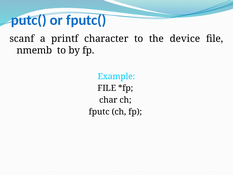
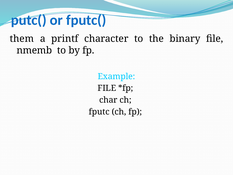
scanf: scanf -> them (22, 39)
device: device -> binary (185, 39)
